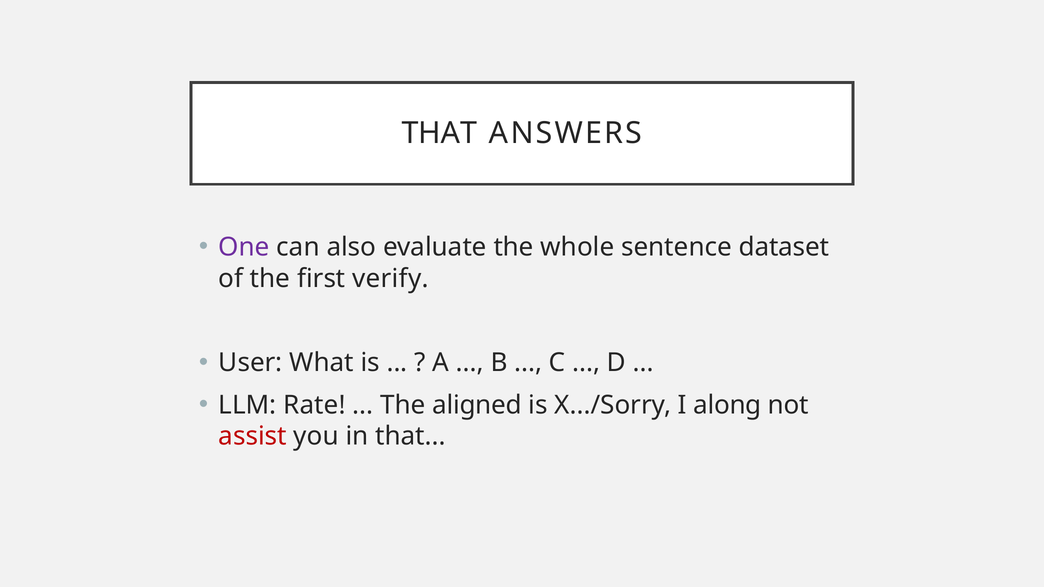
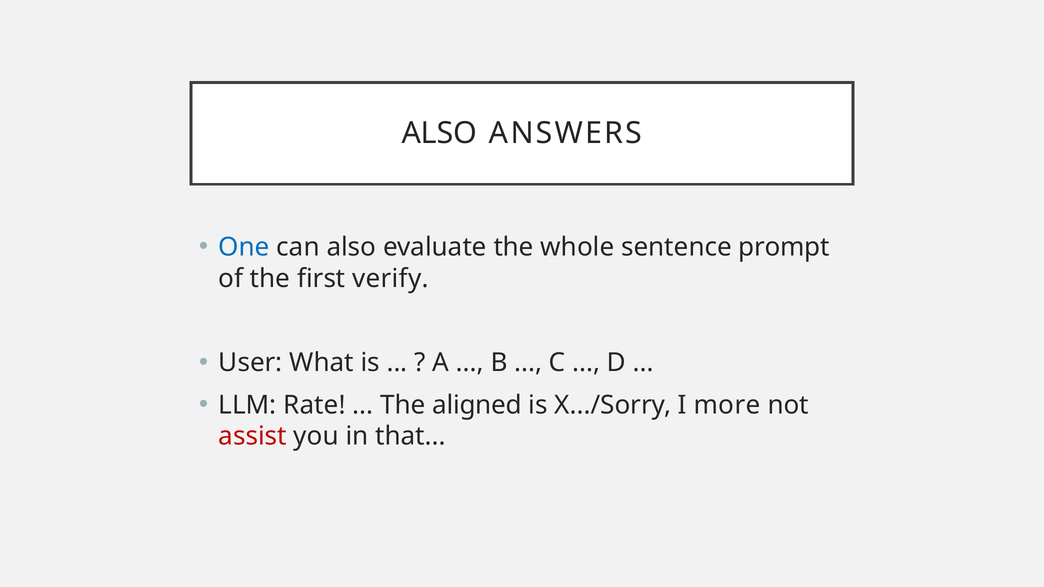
THAT: THAT -> ALSO (439, 133)
One colour: purple -> blue (244, 247)
dataset: dataset -> prompt (784, 247)
along: along -> more (727, 405)
